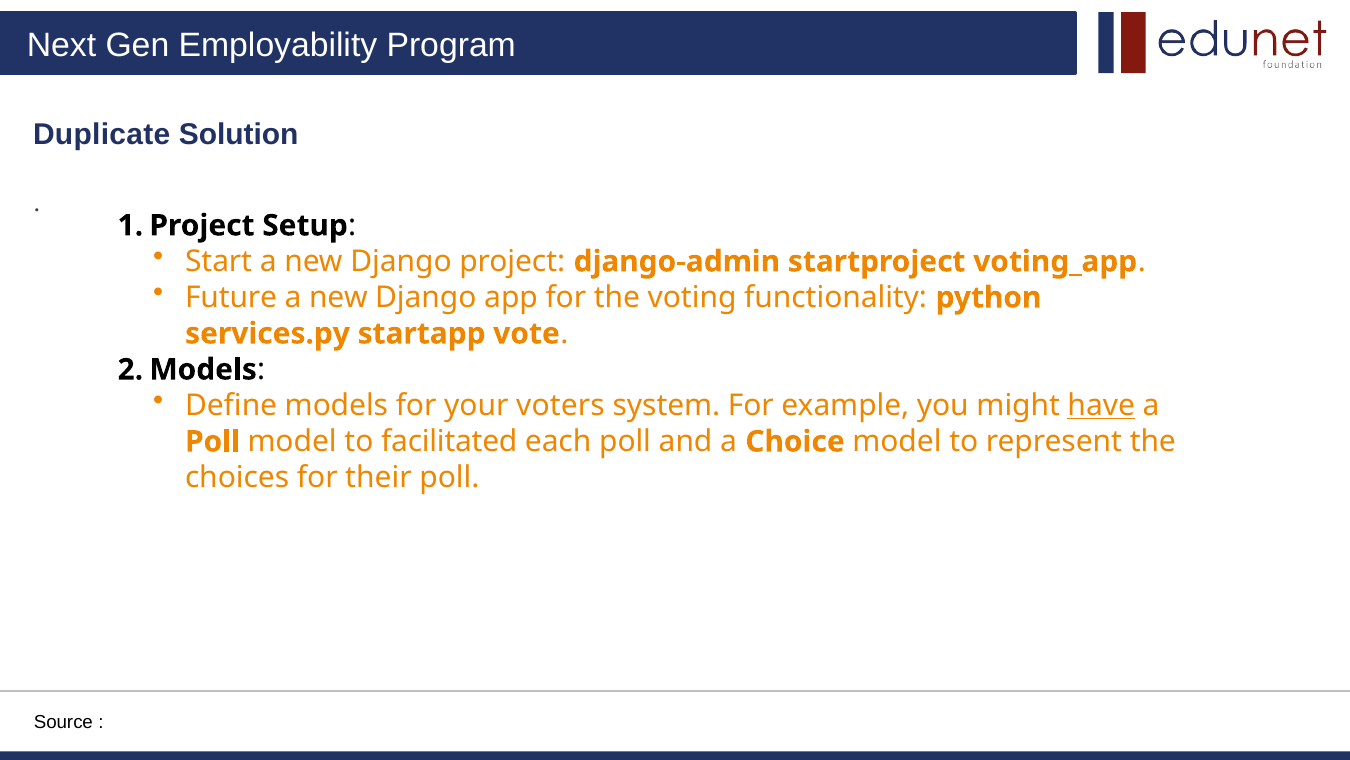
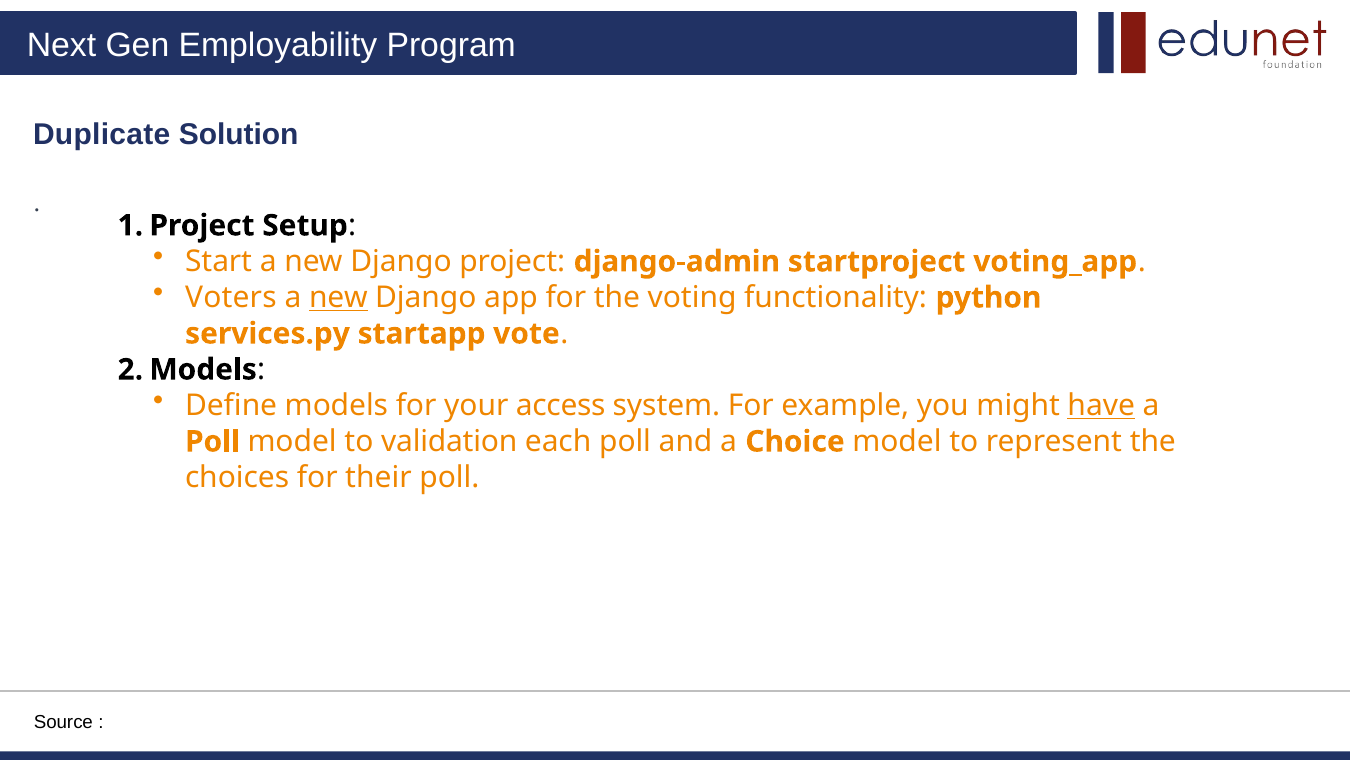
Future: Future -> Voters (231, 297)
new underline: none -> present (338, 297)
voters: voters -> access (561, 405)
facilitated: facilitated -> validation (449, 441)
